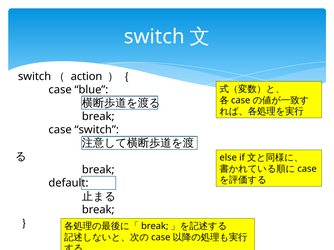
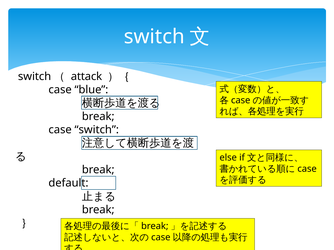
action: action -> attack (86, 76)
